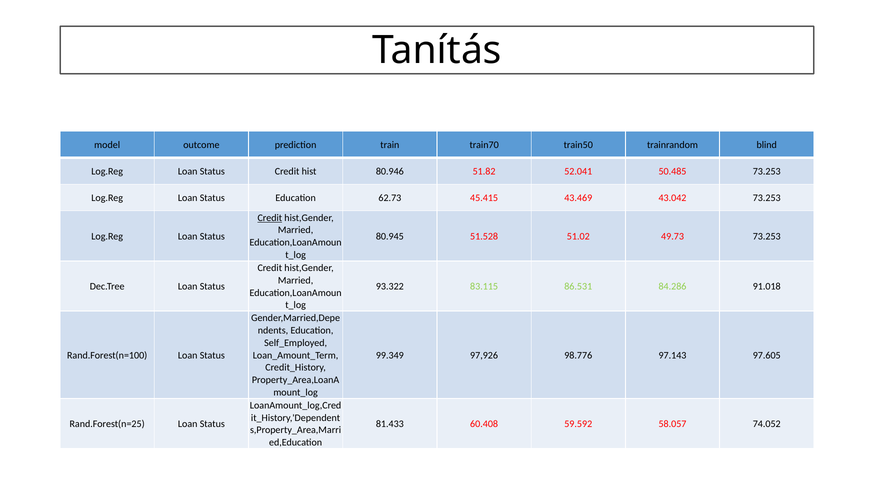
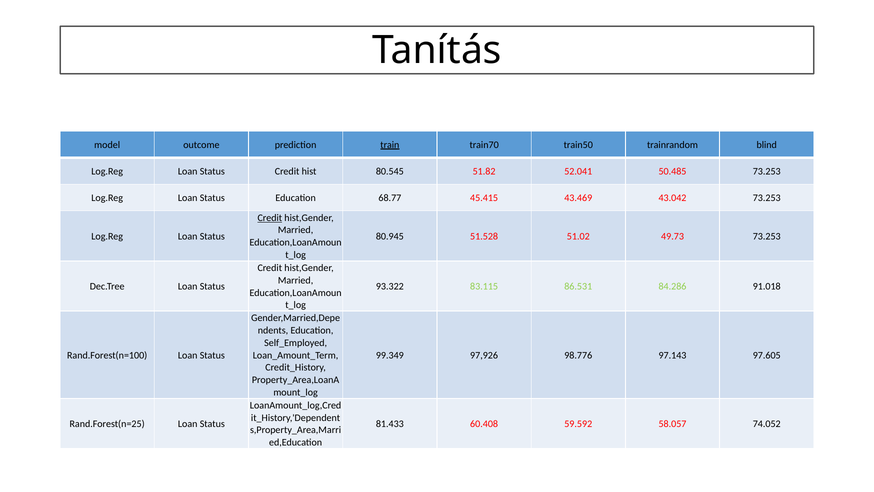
train underline: none -> present (390, 145)
80.946: 80.946 -> 80.545 (390, 171)
62.73: 62.73 -> 68.77 (390, 198)
